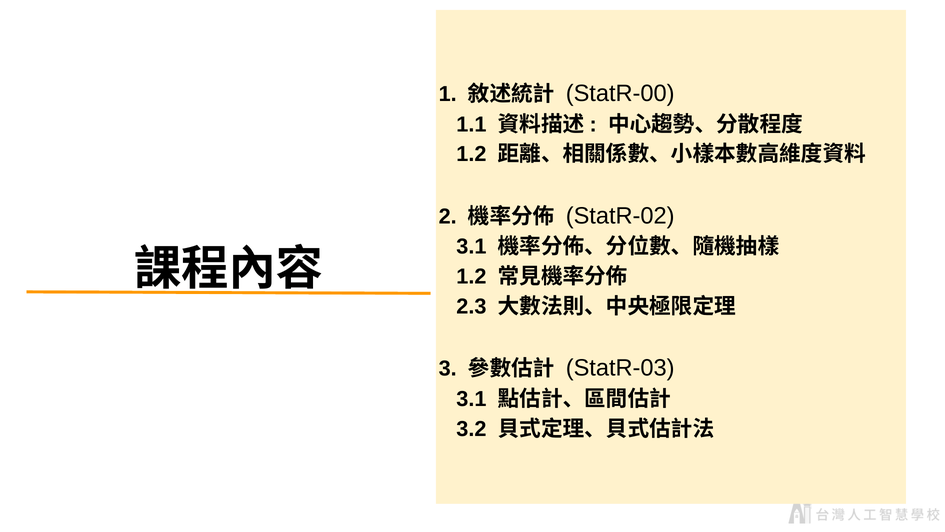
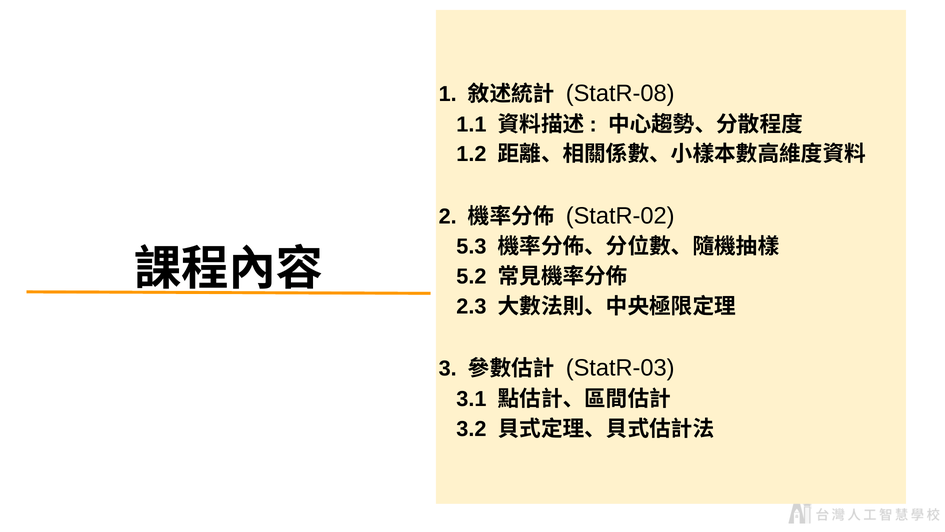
StatR-00: StatR-00 -> StatR-08 (620, 93)
3.1: 3.1 -> 5.3 (471, 247)
1.2: 1.2 -> 5.2 (471, 276)
